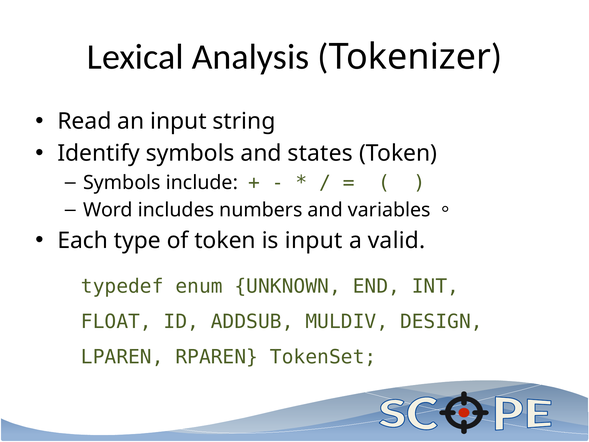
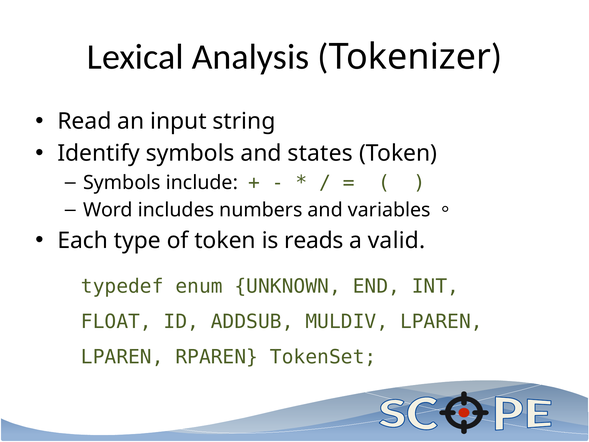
is input: input -> reads (314, 240)
MULDIV DESIGN: DESIGN -> LPAREN (441, 322)
